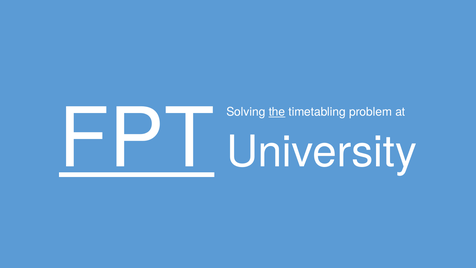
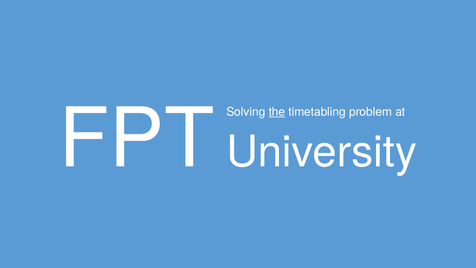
FPT underline: present -> none (137, 139)
